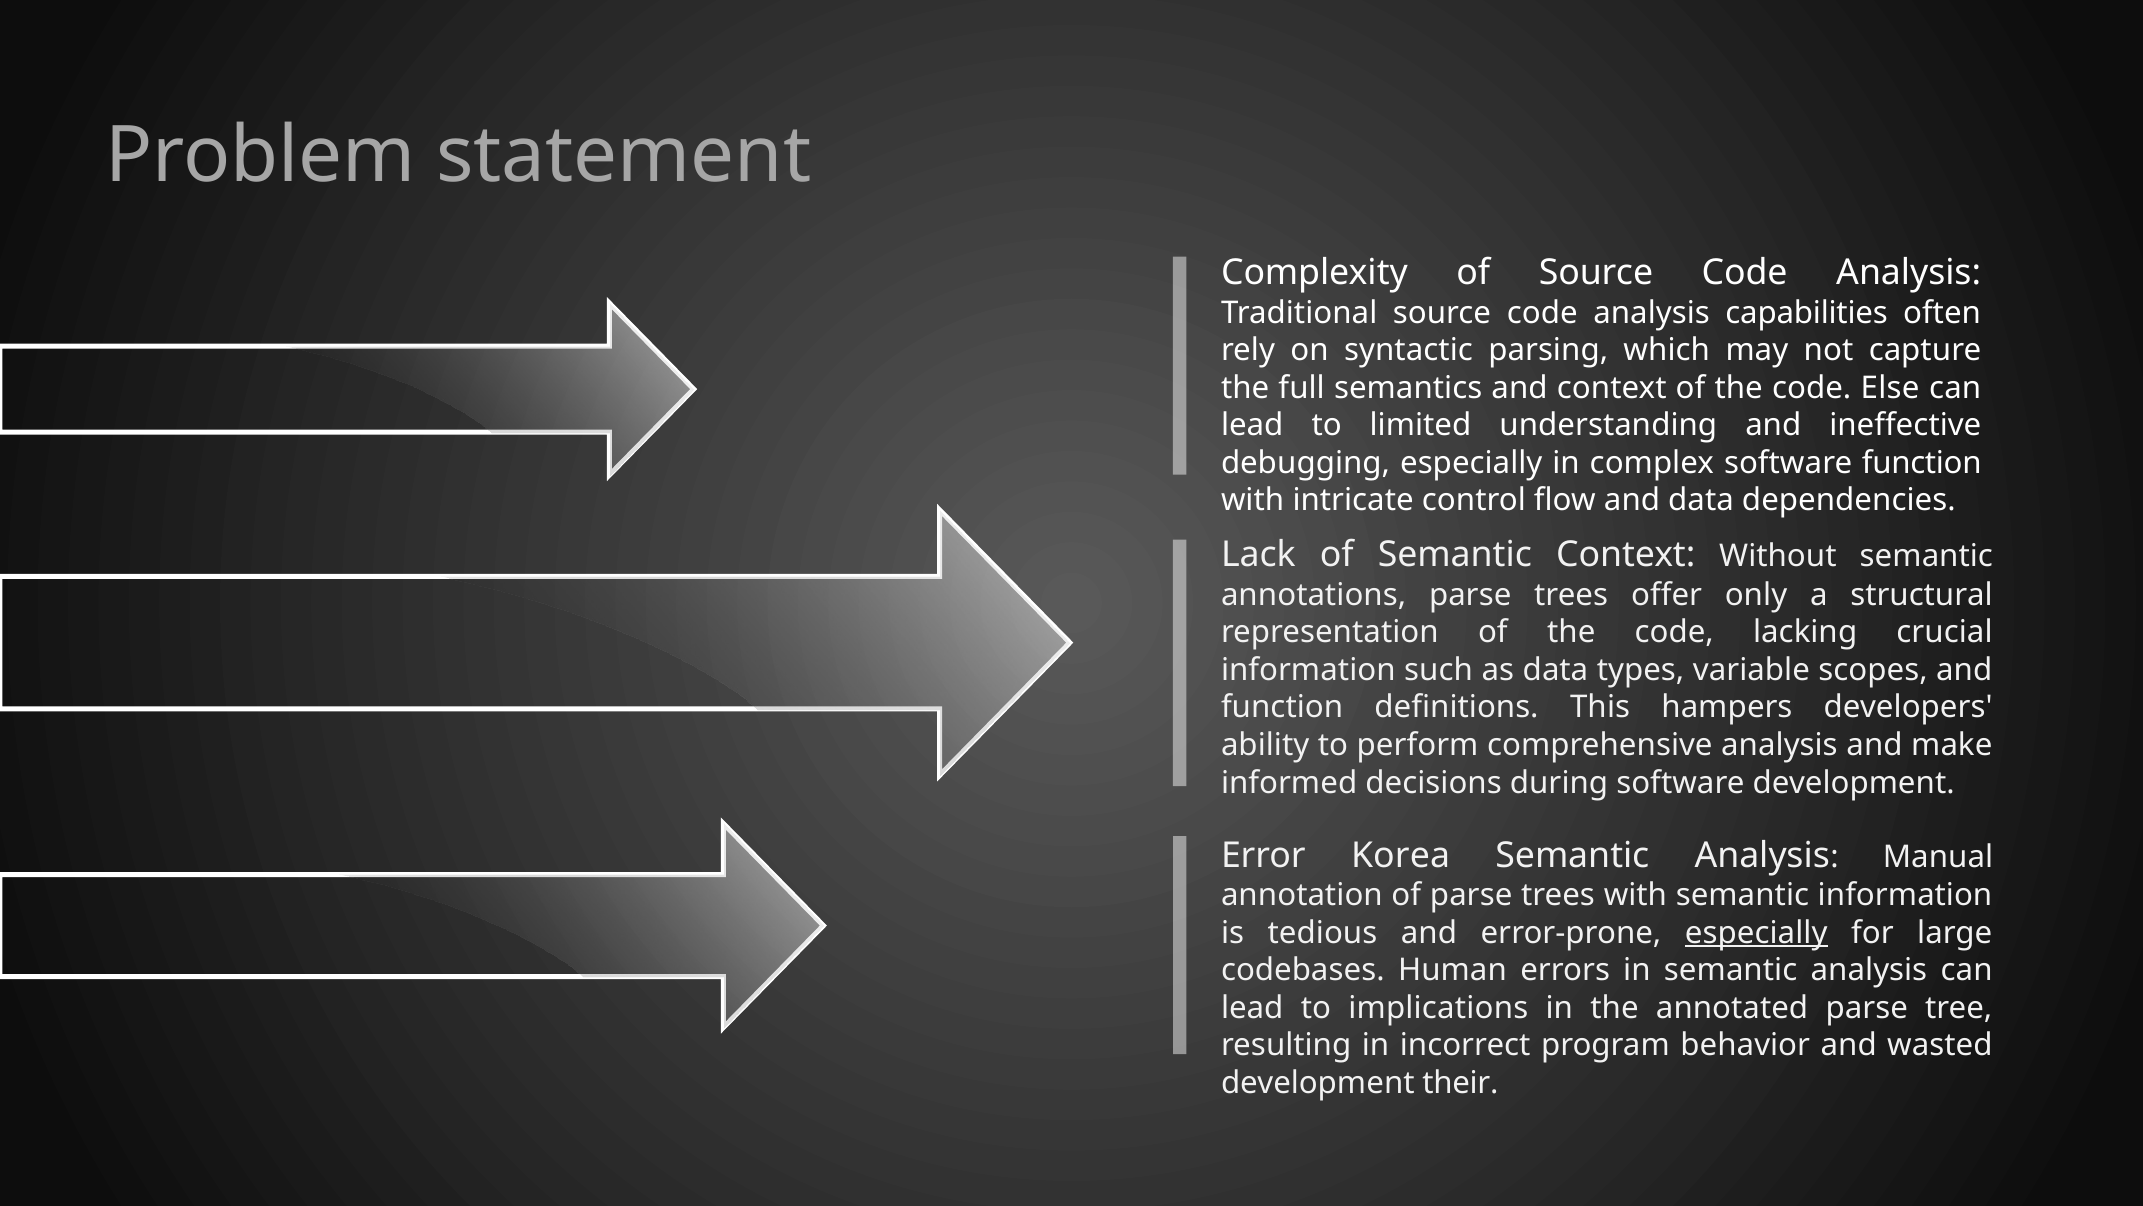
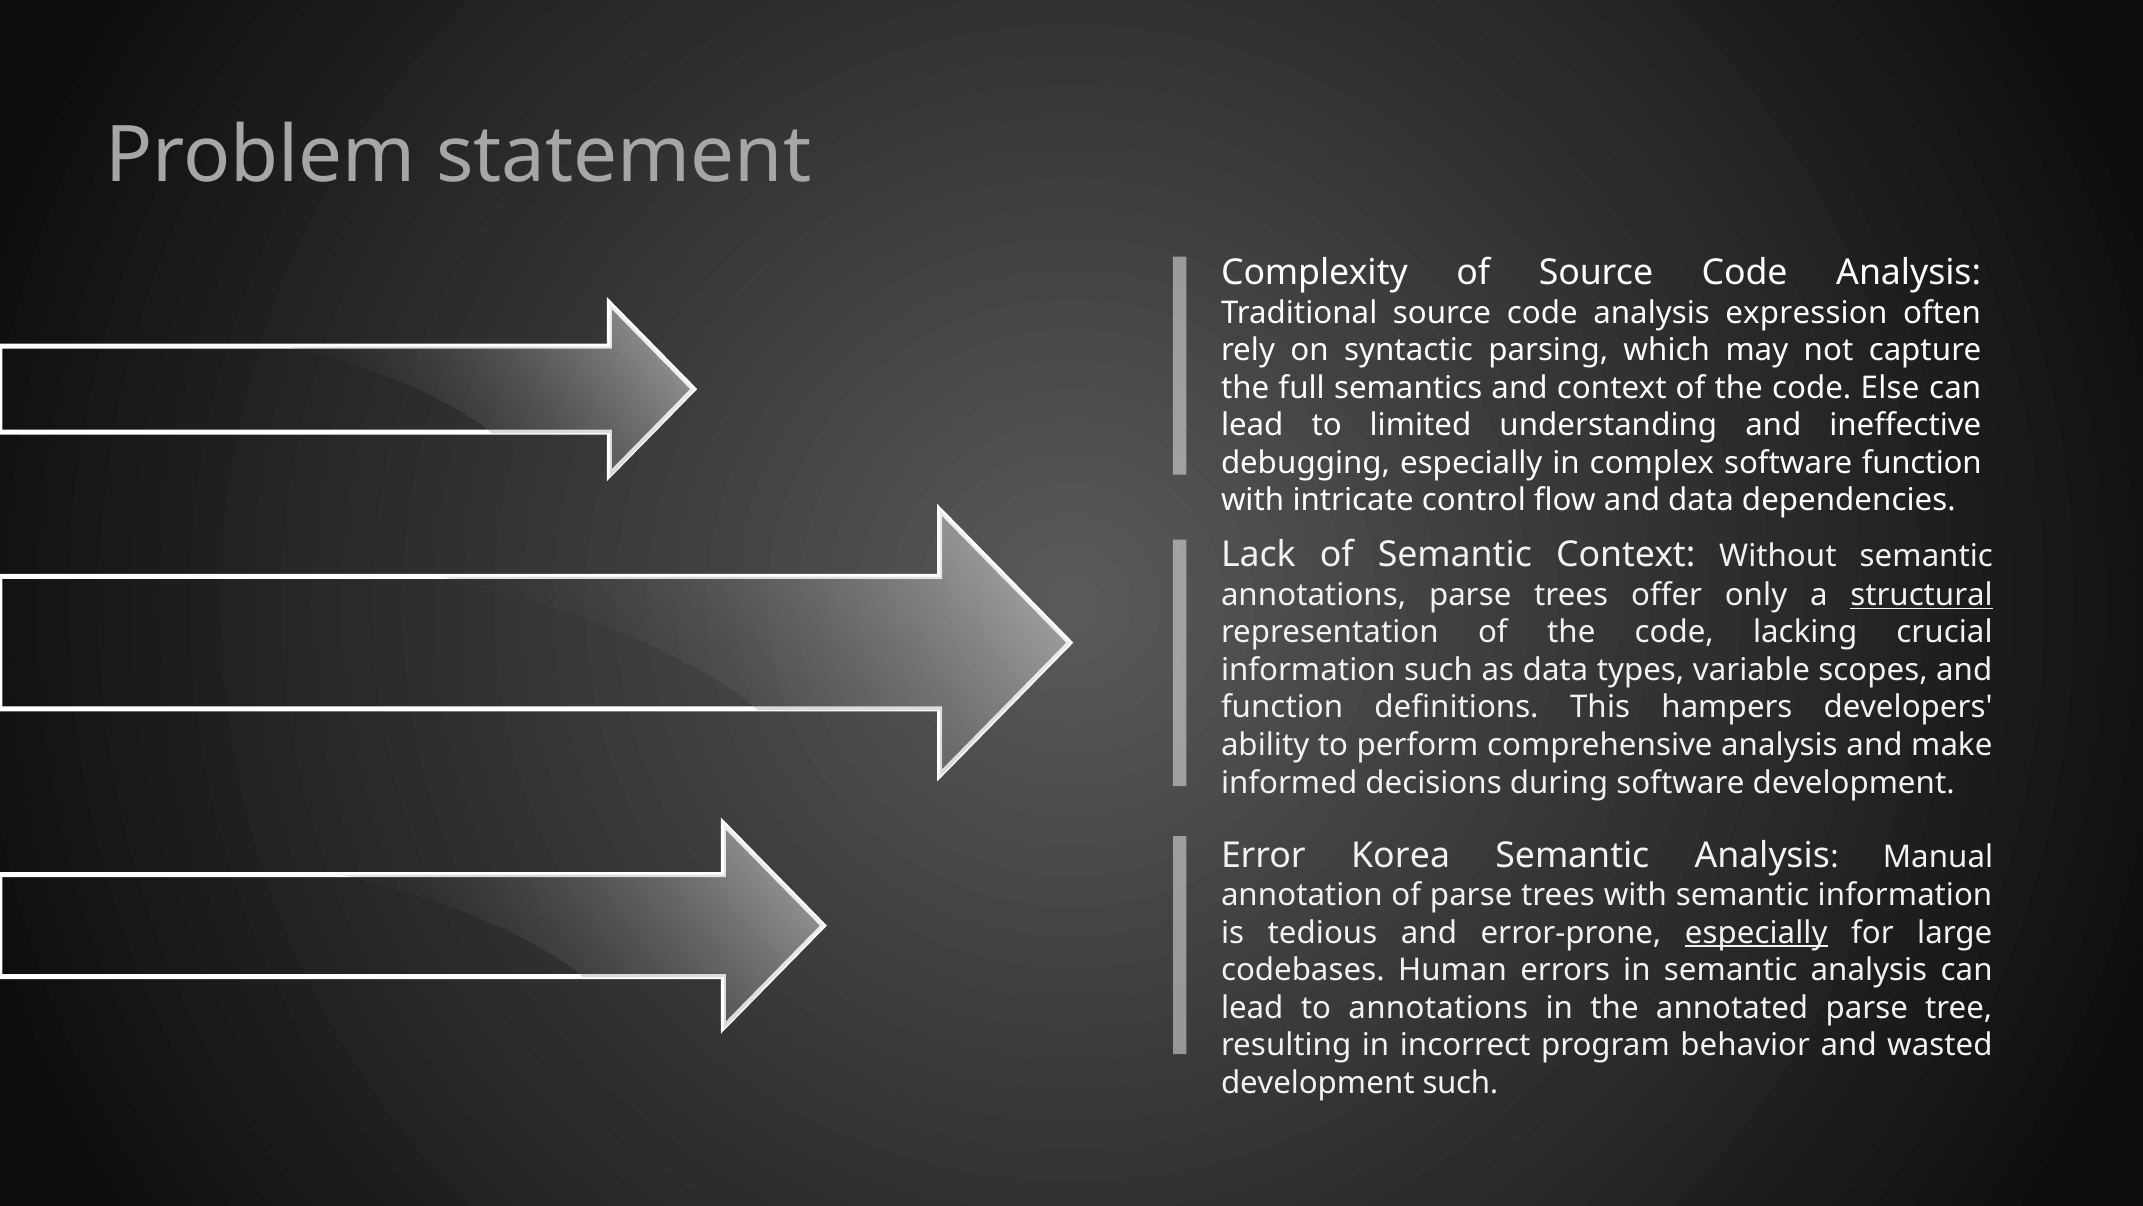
capabilities: capabilities -> expression (1806, 313)
structural underline: none -> present (1922, 595)
to implications: implications -> annotations (1438, 1007)
development their: their -> such (1460, 1083)
